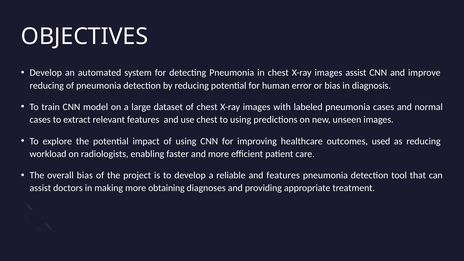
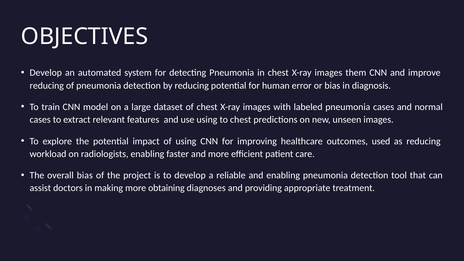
images assist: assist -> them (356, 73)
use chest: chest -> using (207, 120)
to using: using -> chest (241, 120)
and features: features -> enabling (283, 175)
